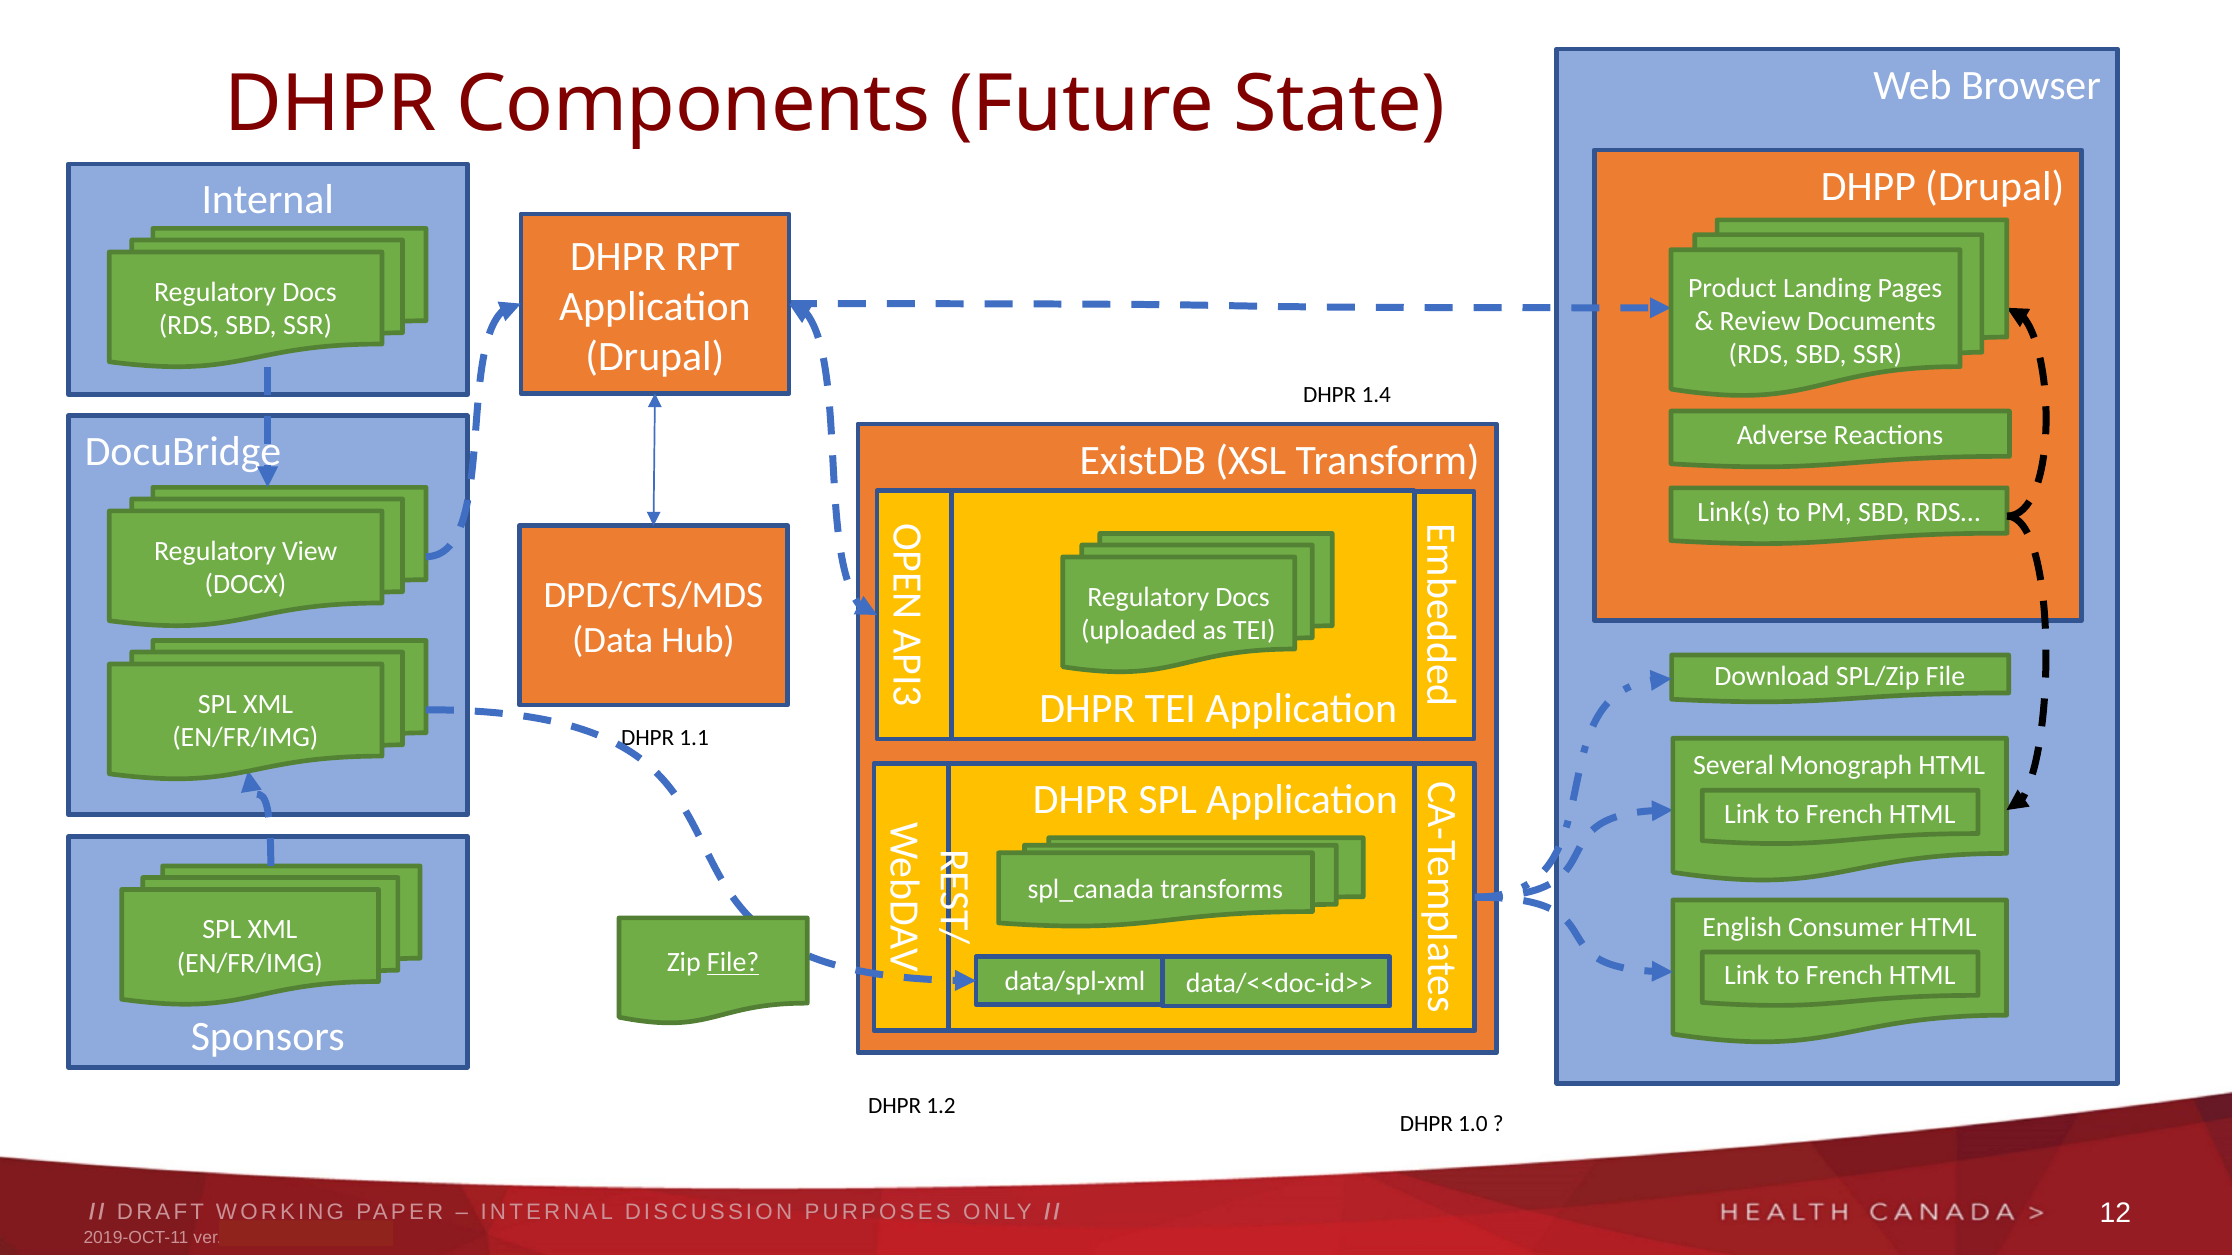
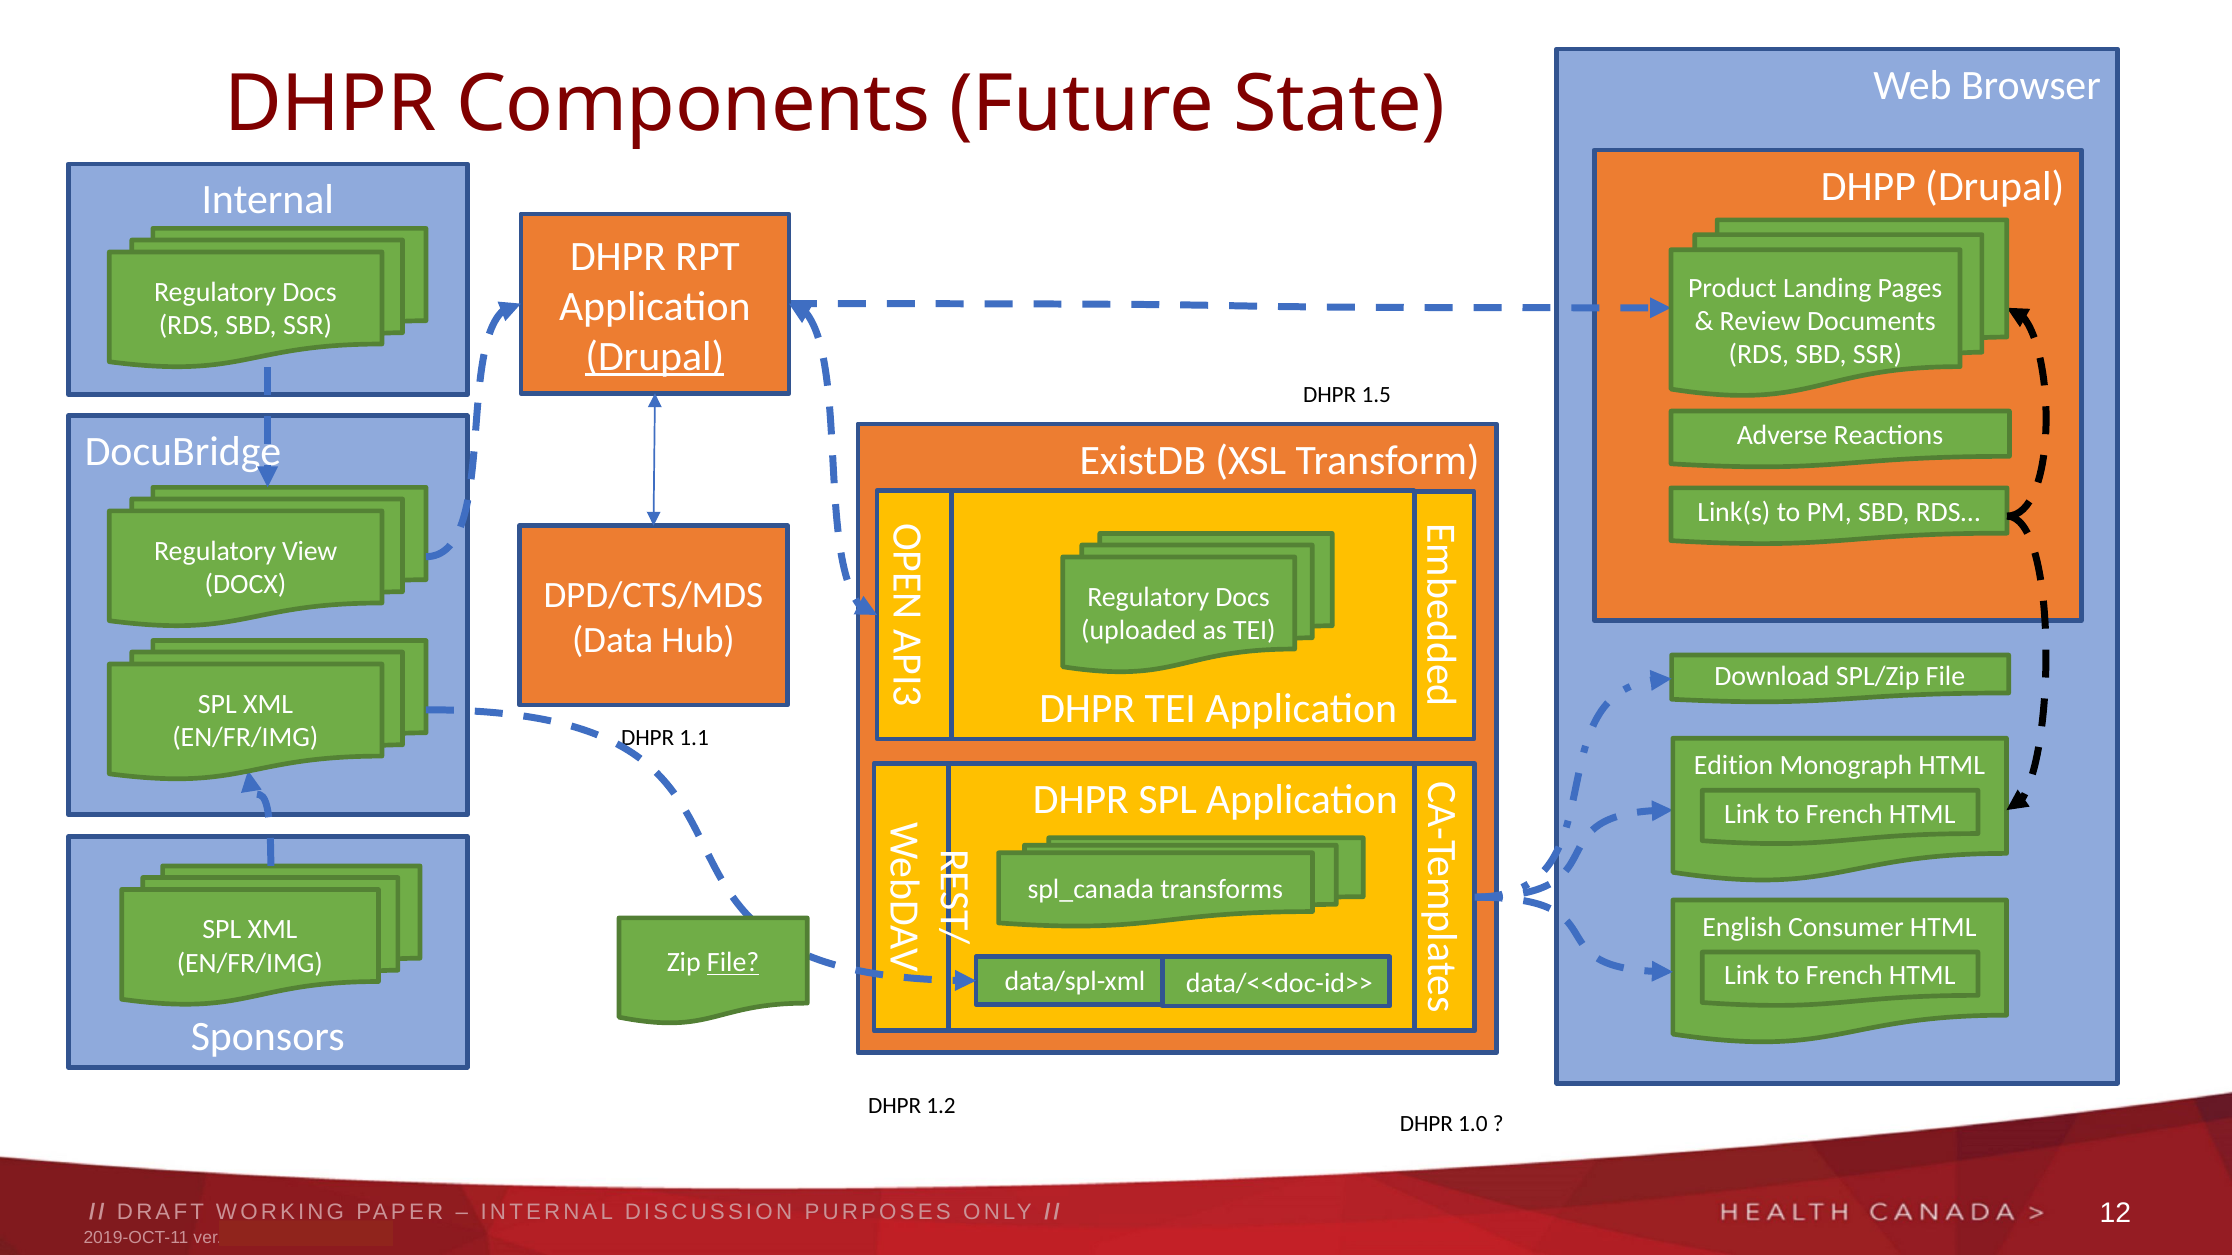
Drupal underline: none -> present (655, 357)
1.4: 1.4 -> 1.5 (1376, 395)
Several: Several -> Edition (1734, 765)
